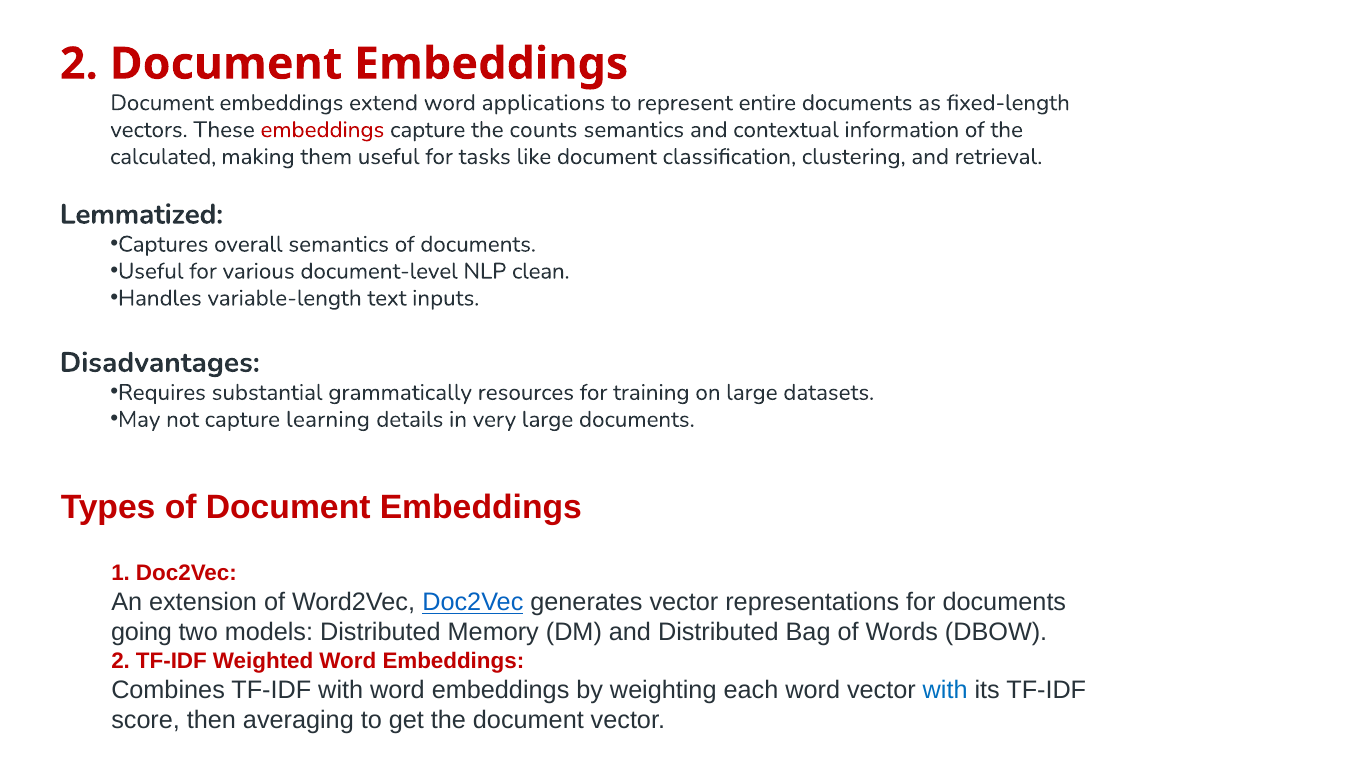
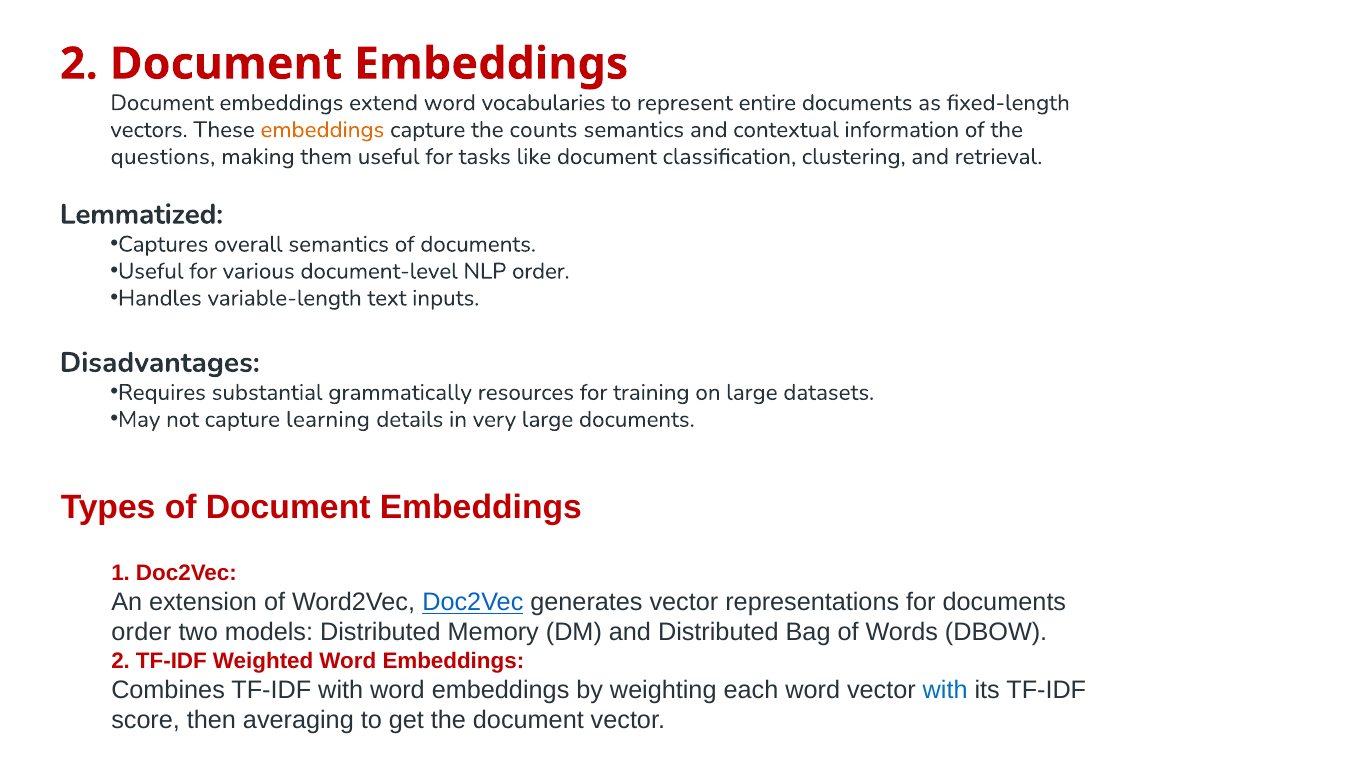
applications: applications -> vocabularies (544, 103)
embeddings colour: red -> orange (322, 130)
calculated: calculated -> questions (163, 157)
NLP clean: clean -> order (541, 271)
going: going -> order (141, 632)
